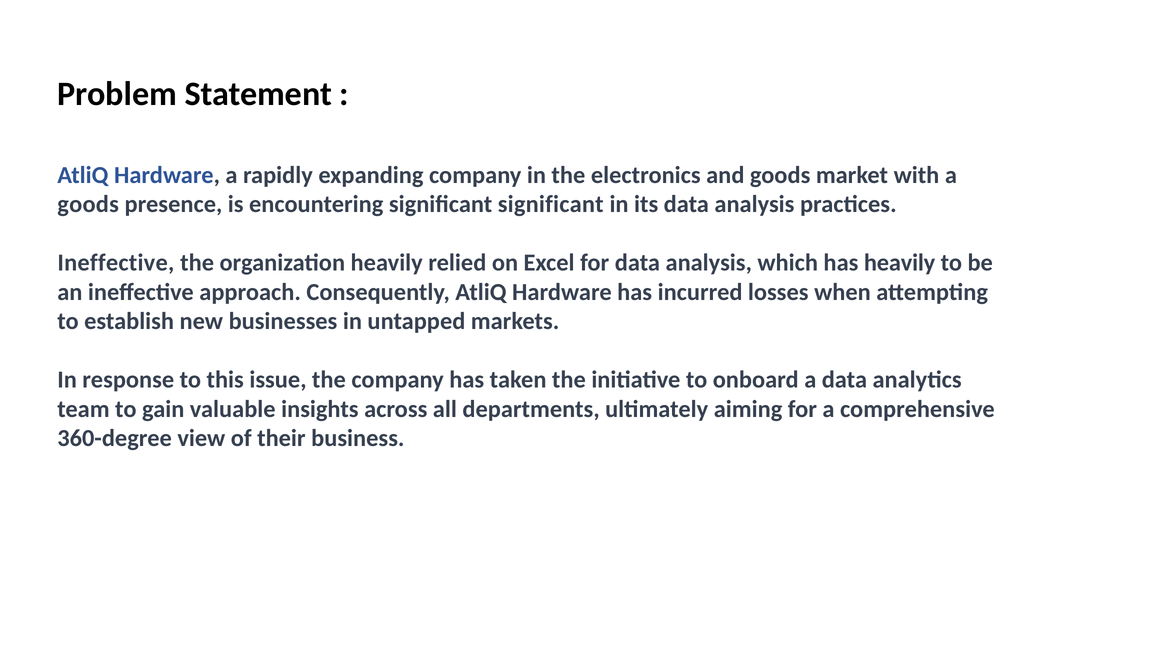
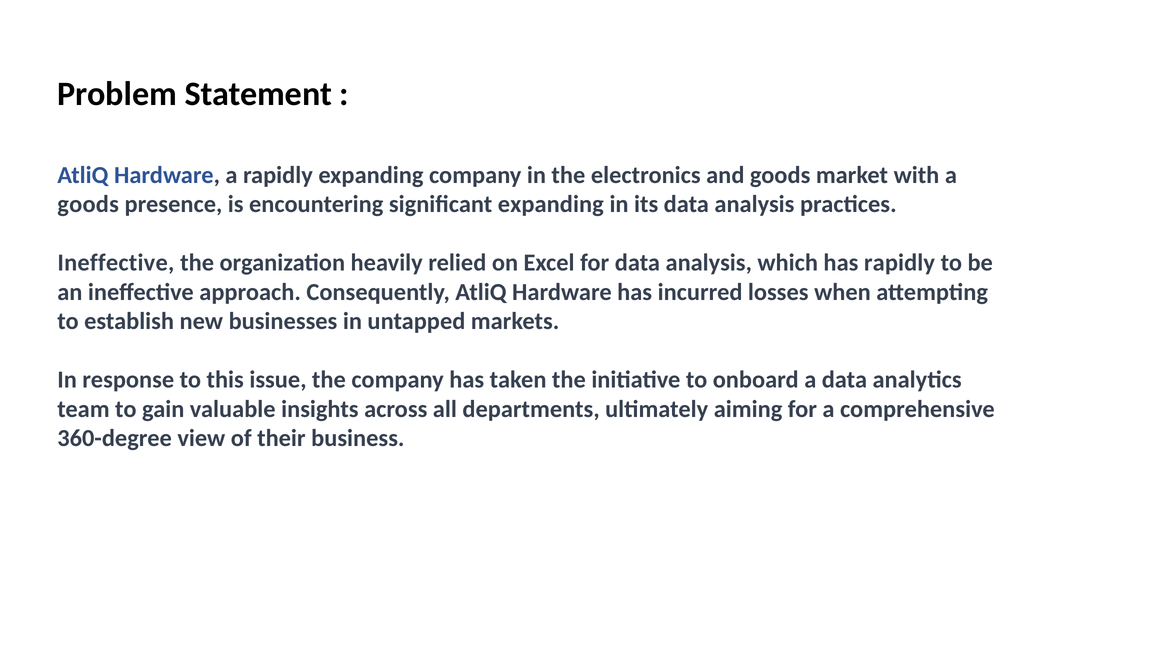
significant significant: significant -> expanding (551, 204)
has heavily: heavily -> rapidly (899, 263)
